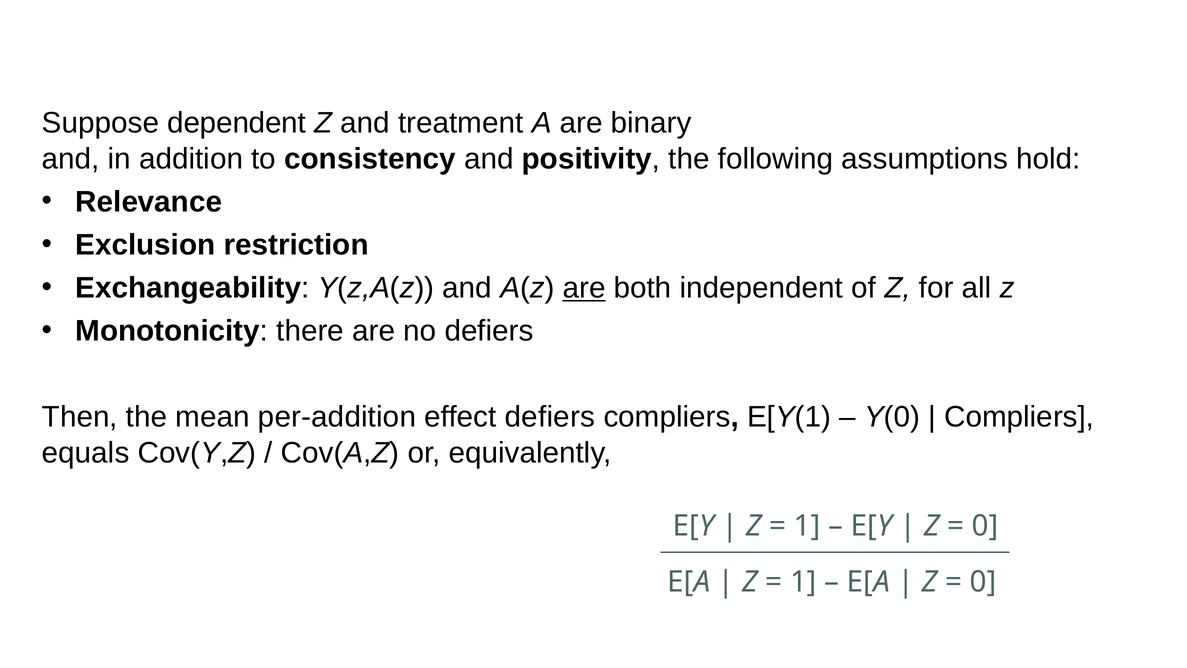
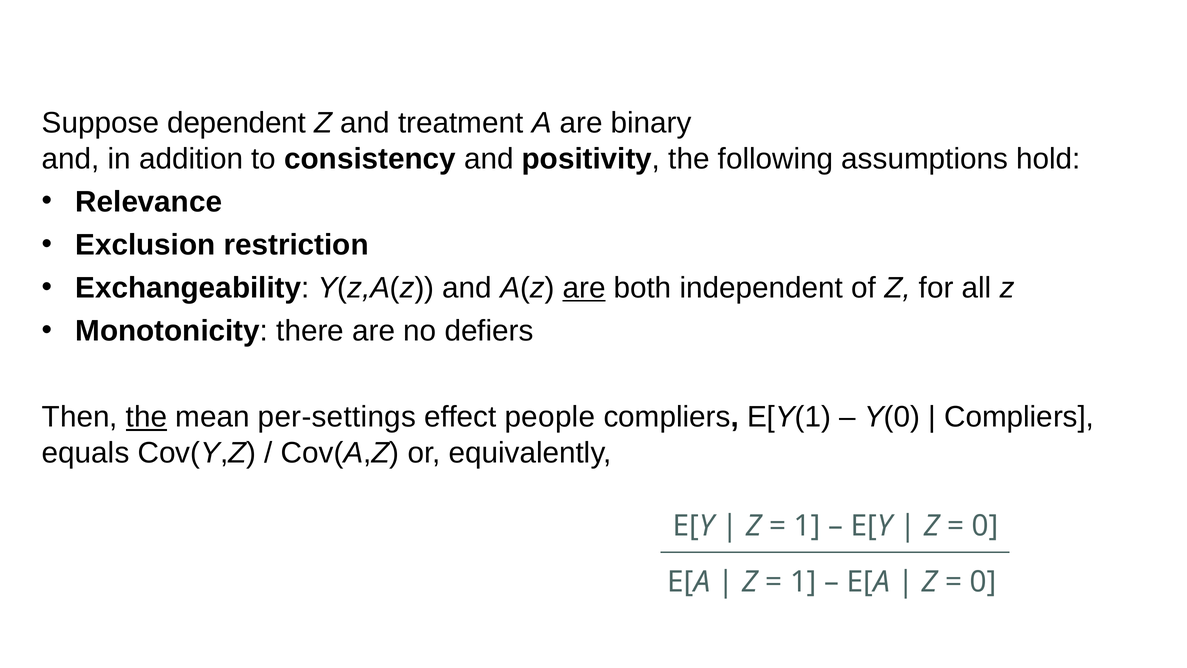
the underline: none -> present (147, 417)
per-addition: per-addition -> per-settings (337, 417)
effect defiers: defiers -> people (550, 417)
